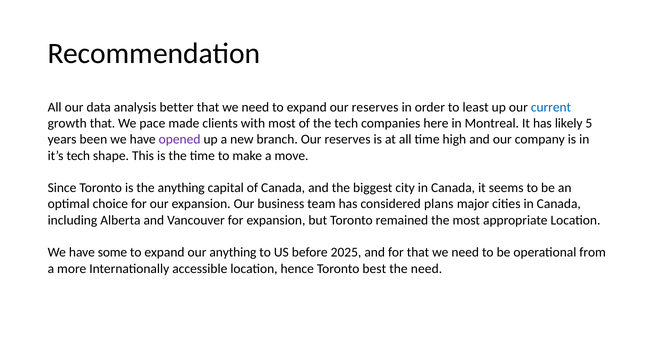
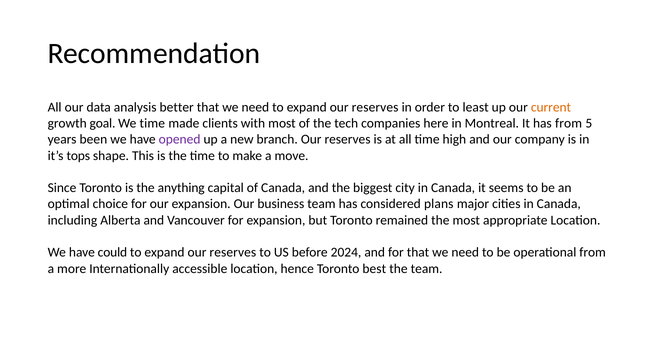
current colour: blue -> orange (551, 107)
growth that: that -> goal (103, 123)
We pace: pace -> time (152, 123)
has likely: likely -> from (569, 123)
it’s tech: tech -> tops (78, 156)
some: some -> could (112, 253)
anything: anything -> reserves (233, 253)
2025: 2025 -> 2024 (346, 253)
the need: need -> team (427, 269)
